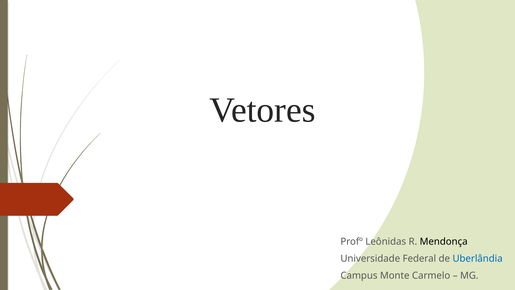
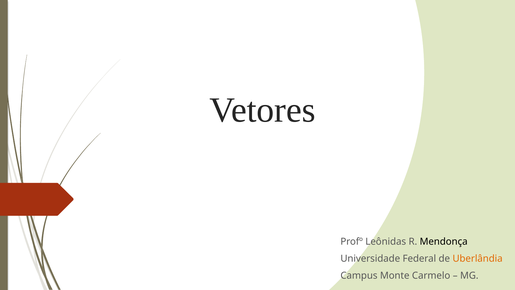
Uberlândia colour: blue -> orange (478, 258)
